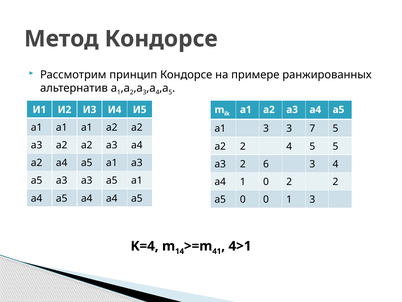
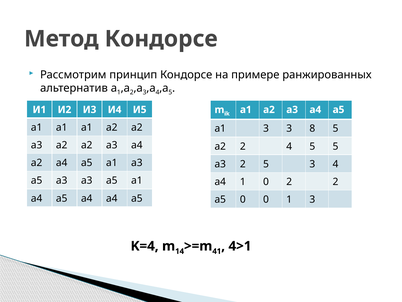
7: 7 -> 8 (312, 128)
2 6: 6 -> 5 (266, 164)
